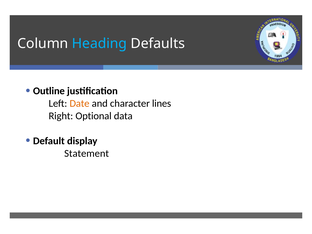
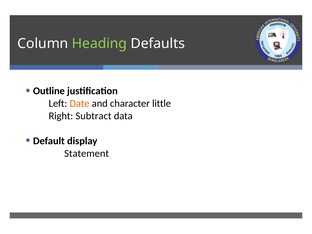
Heading colour: light blue -> light green (99, 44)
lines: lines -> little (162, 104)
Optional: Optional -> Subtract (93, 116)
